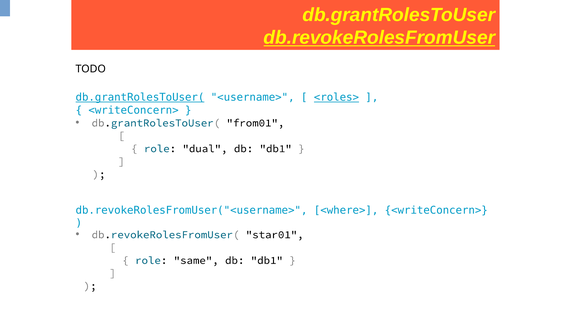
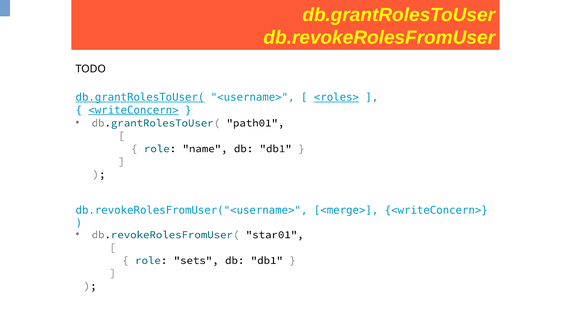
db.revokeRolesFromUser underline: present -> none (379, 38)
<writeConcern> underline: none -> present (134, 110)
from01: from01 -> path01 (255, 123)
dual: dual -> name (205, 149)
<where>: <where> -> <merge> (346, 210)
same: same -> sets (196, 261)
